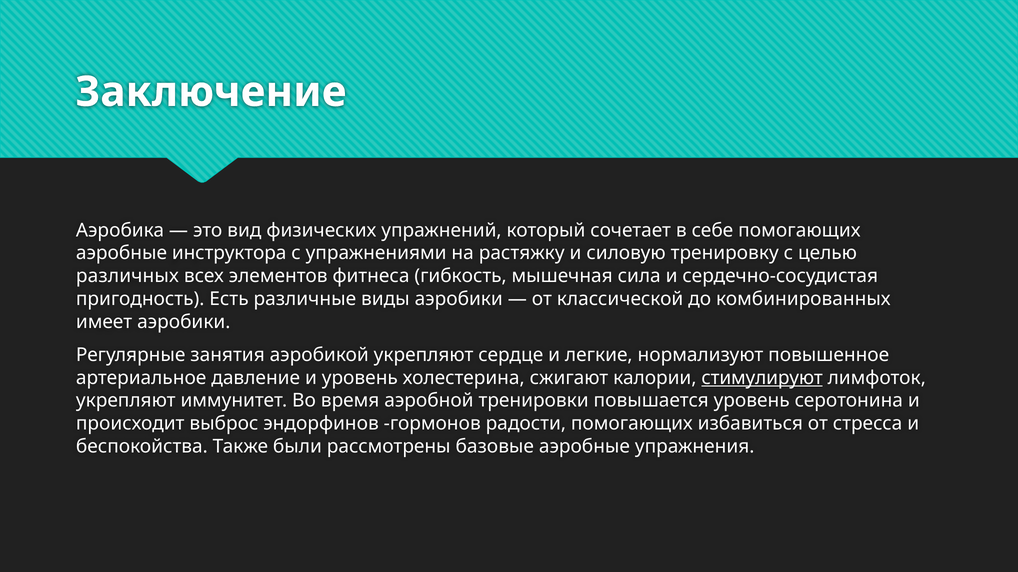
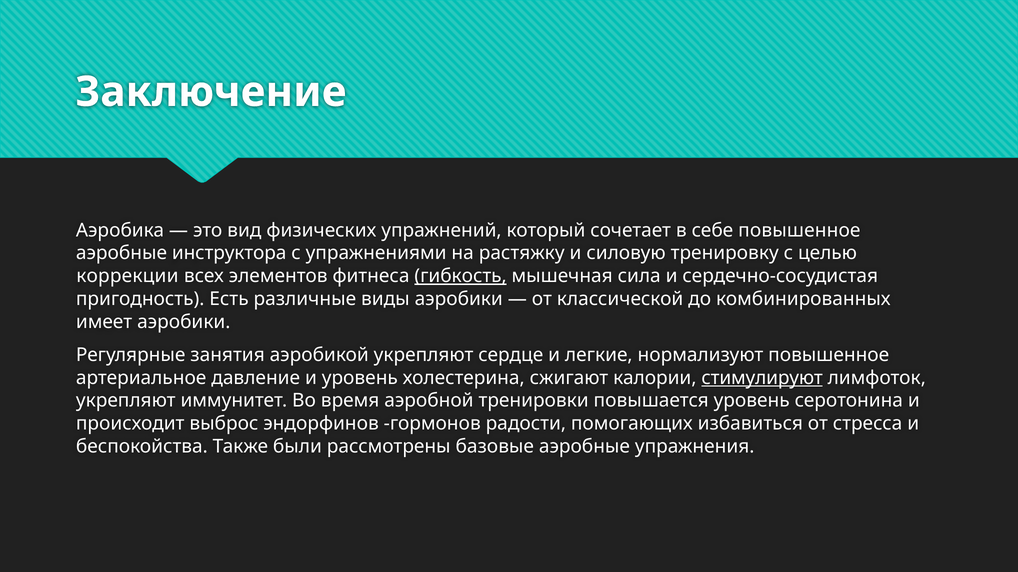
себе помогающих: помогающих -> повышенное (799, 231)
различных: различных -> коррекции (127, 276)
гибкость underline: none -> present (461, 276)
